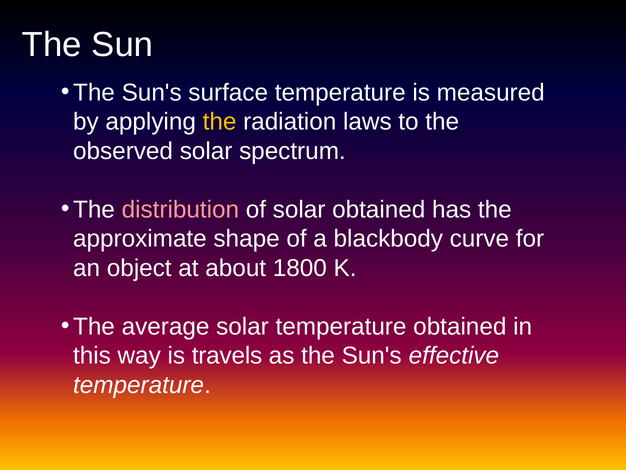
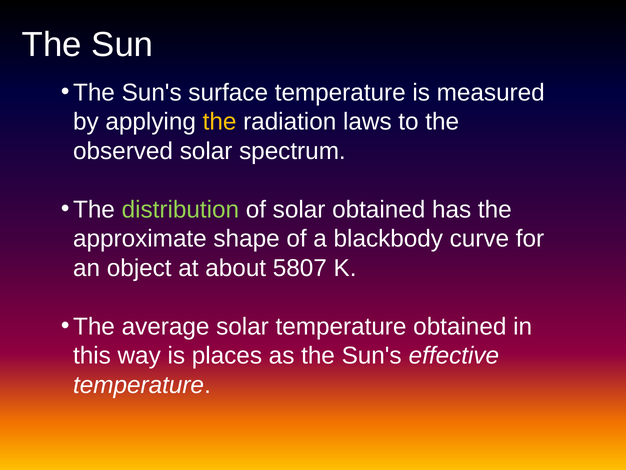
distribution colour: pink -> light green (180, 209)
1800: 1800 -> 5807 (300, 268)
travels: travels -> places (227, 355)
